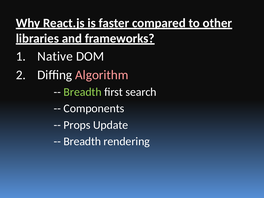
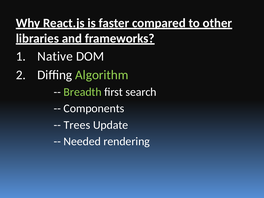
Algorithm colour: pink -> light green (102, 75)
Props: Props -> Trees (77, 125)
Breadth: Breadth -> Needed (82, 141)
